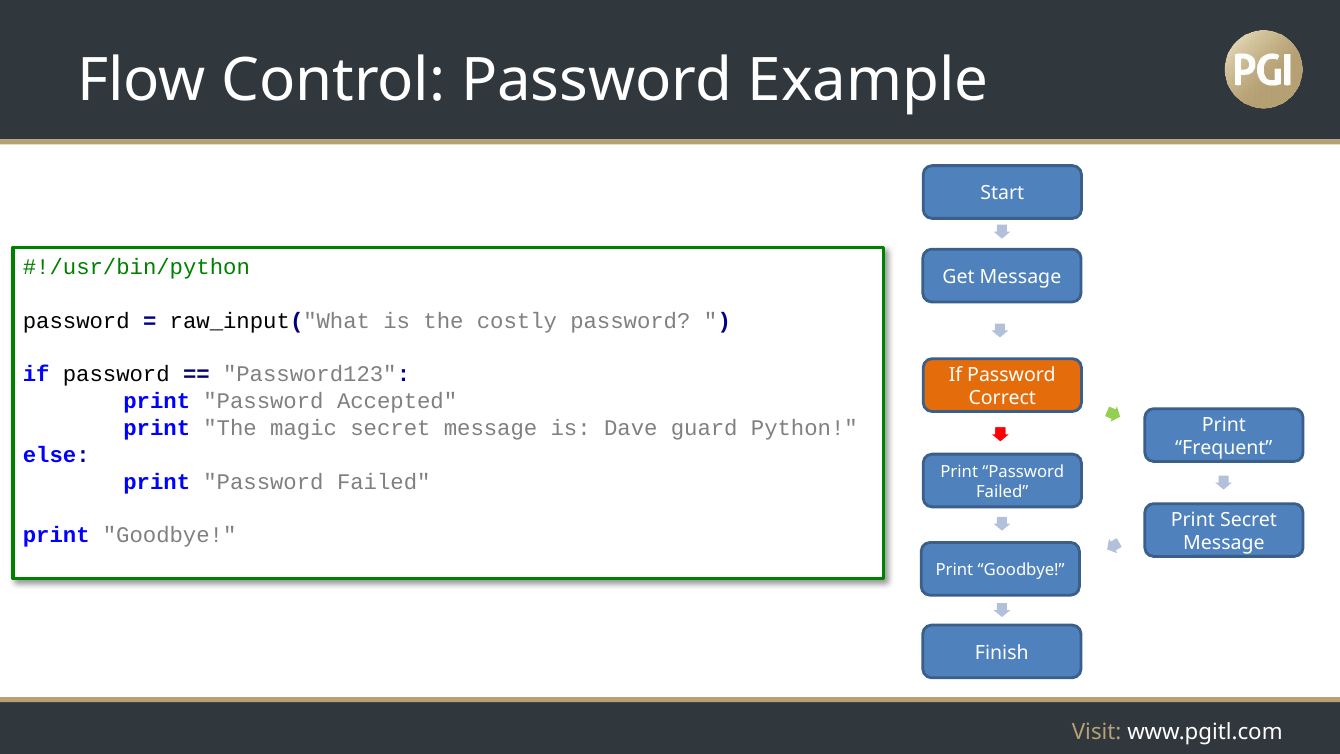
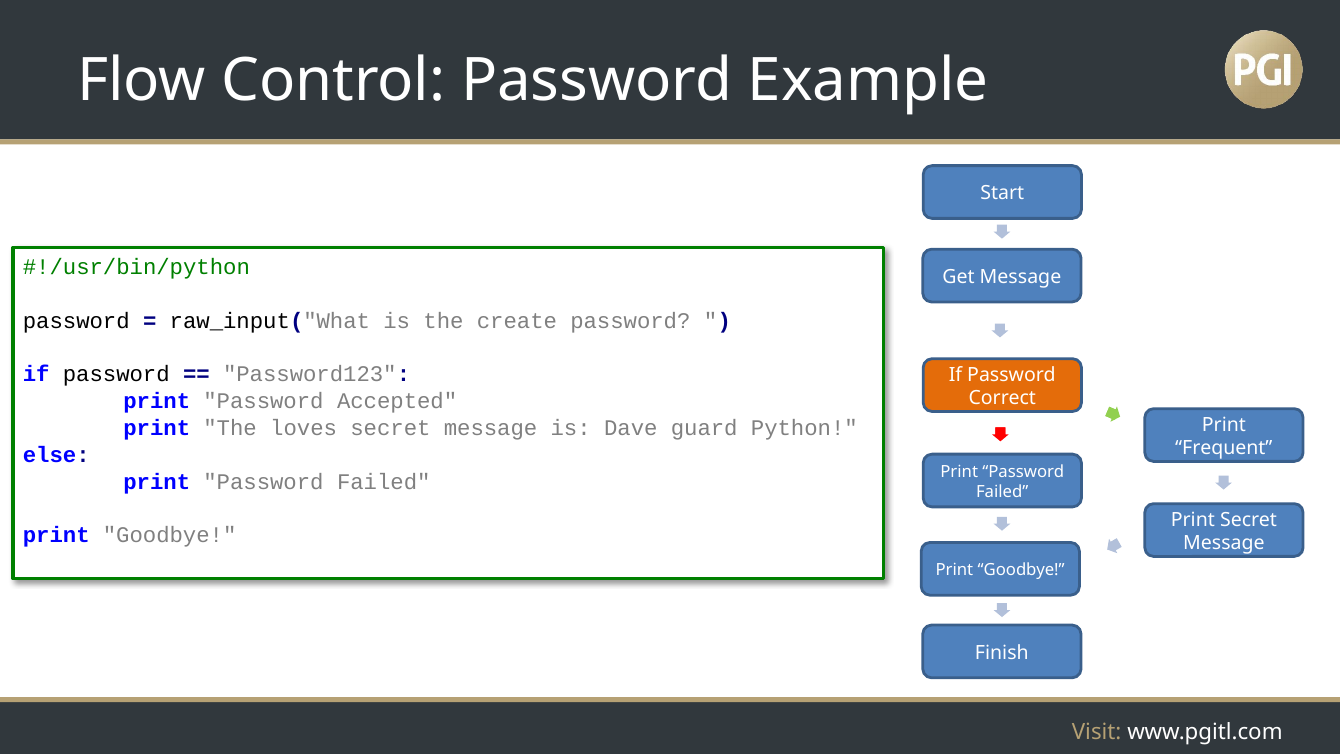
costly: costly -> create (517, 321)
magic: magic -> loves (304, 428)
